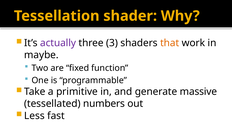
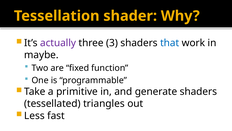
that colour: orange -> blue (170, 43)
generate massive: massive -> shaders (198, 91)
numbers: numbers -> triangles (104, 103)
